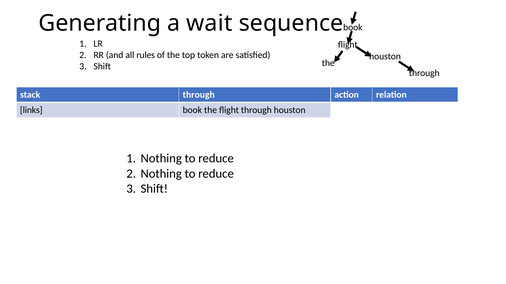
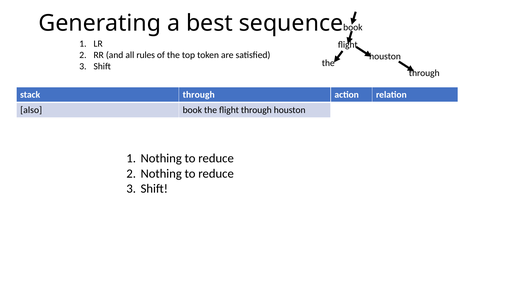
wait: wait -> best (209, 23)
links: links -> also (31, 110)
